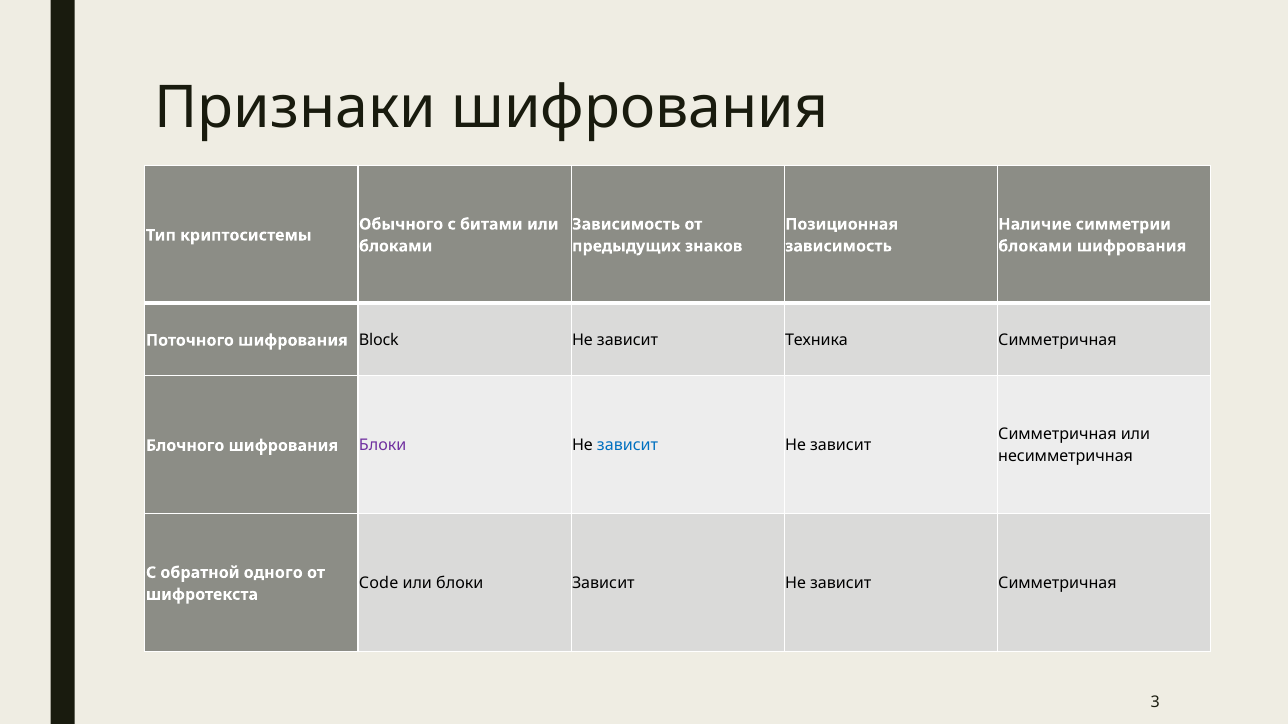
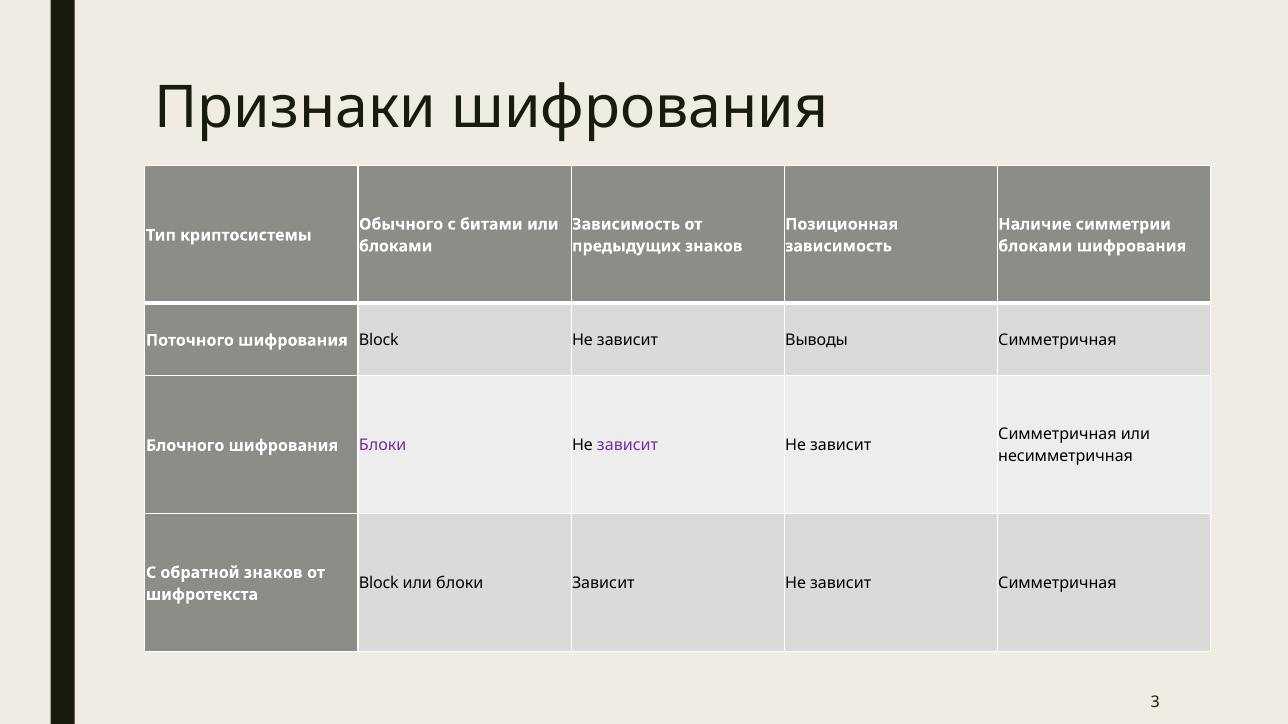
Техника: Техника -> Выводы (817, 341)
зависит colour: blue -> purple (628, 446)
обратной одного: одного -> знаков (273, 573)
Code: Code -> Block (379, 584)
